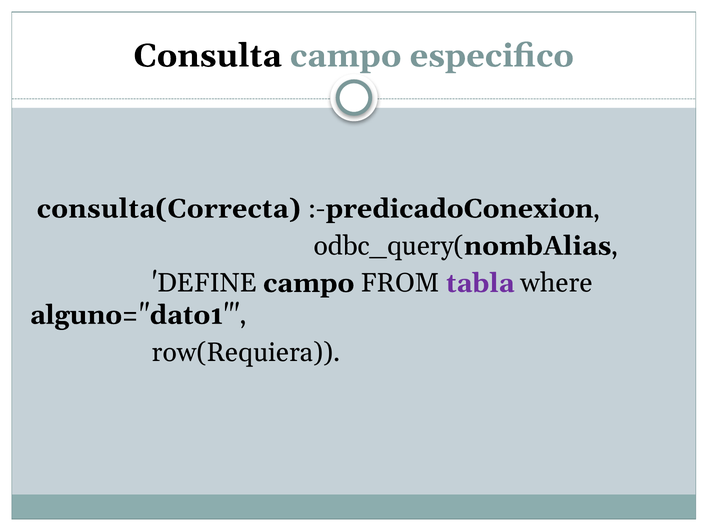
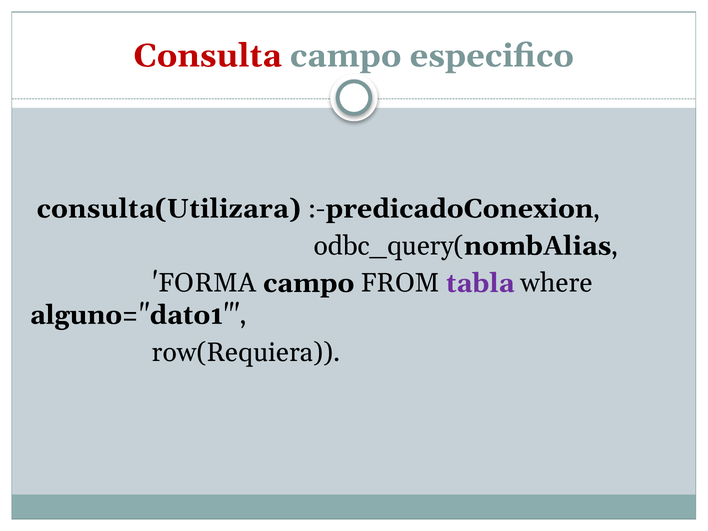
Consulta colour: black -> red (208, 56)
consulta(Correcta: consulta(Correcta -> consulta(Utilizara (169, 209)
DEFINE: DEFINE -> FORMA (204, 283)
